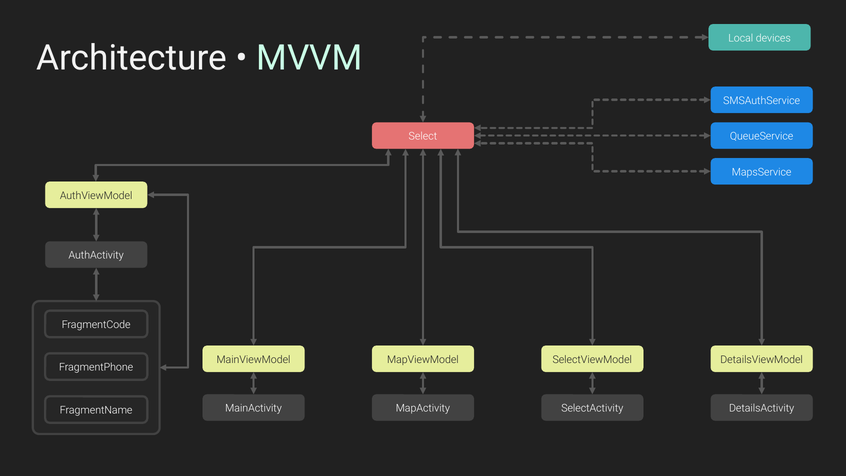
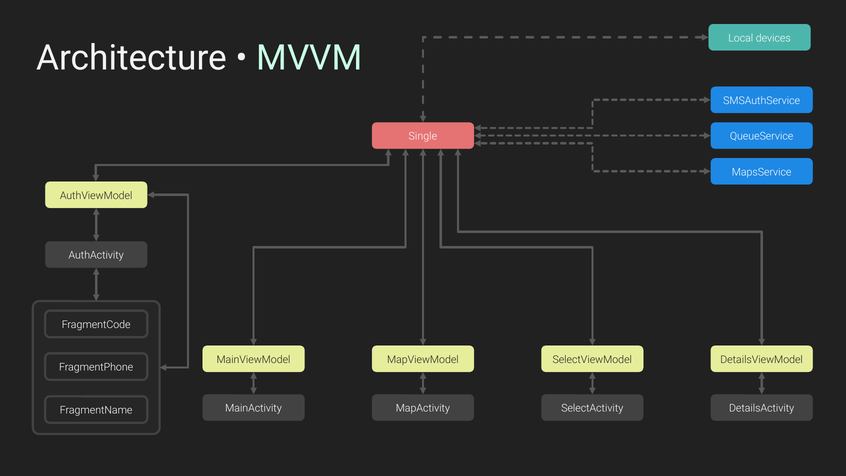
Select: Select -> Single (423, 136)
